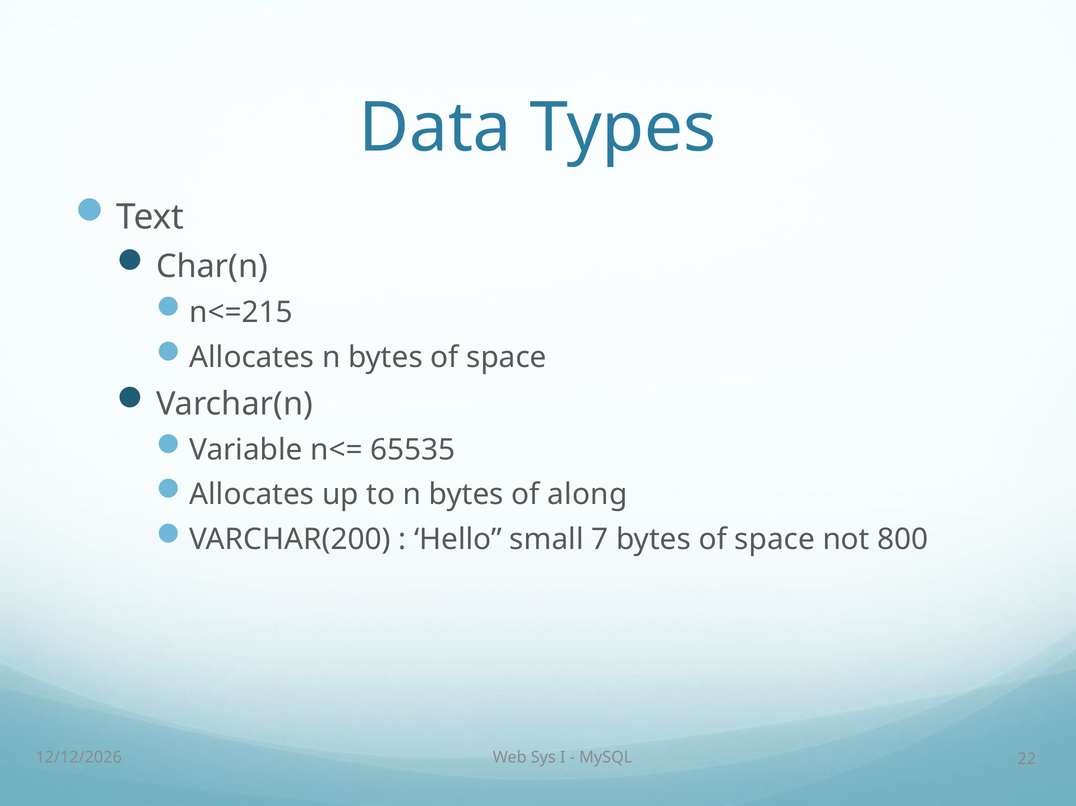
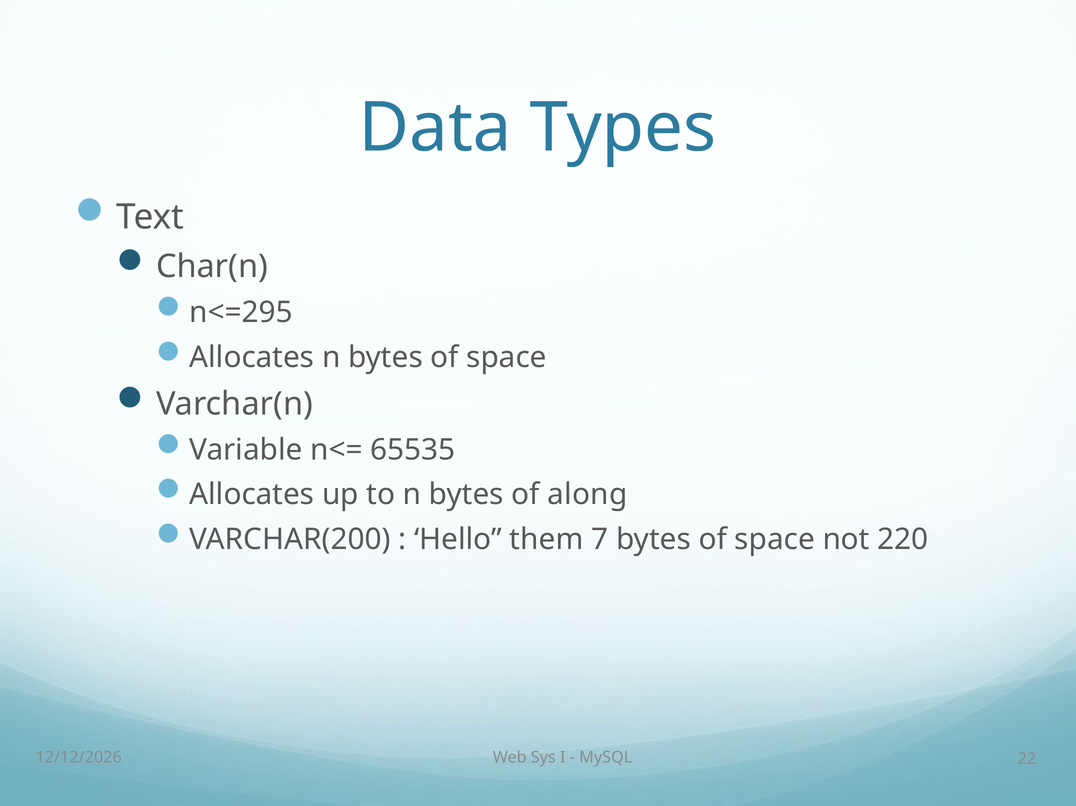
n<=215: n<=215 -> n<=295 (241, 313)
small: small -> them (547, 540)
800: 800 -> 220 (903, 540)
